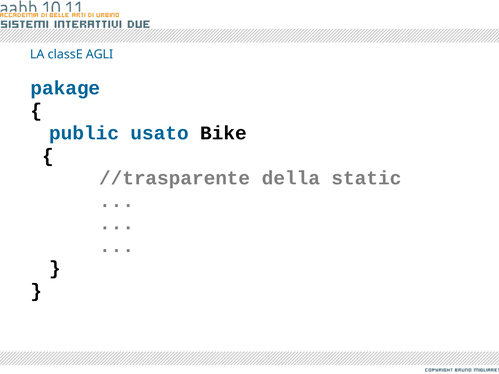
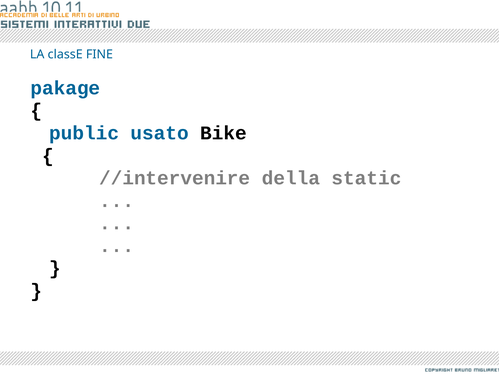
AGLI: AGLI -> FINE (99, 54)
//trasparente: //trasparente -> //intervenire (175, 178)
